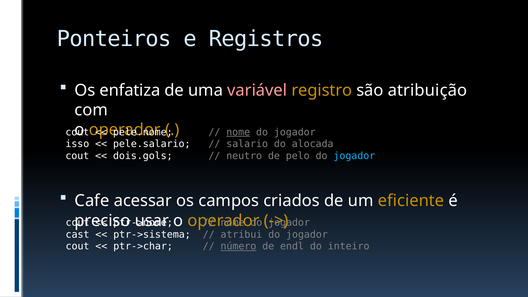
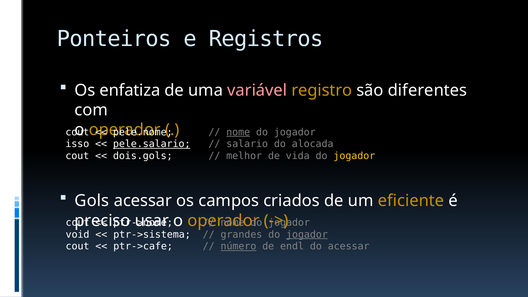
atribuição: atribuição -> diferentes (428, 90)
pele.salario underline: none -> present (152, 144)
neutro: neutro -> melhor (244, 156)
pelo: pelo -> vida (298, 156)
jogador colour: light blue -> yellow (354, 156)
Cafe: Cafe -> Gols (92, 201)
cast: cast -> void (78, 234)
atribui: atribui -> grandes (241, 234)
jogador underline: none -> present (307, 234)
ptr->char: ptr->char -> ptr->cafe (143, 246)
do inteiro: inteiro -> acessar (349, 246)
